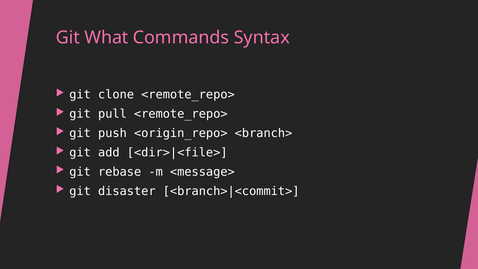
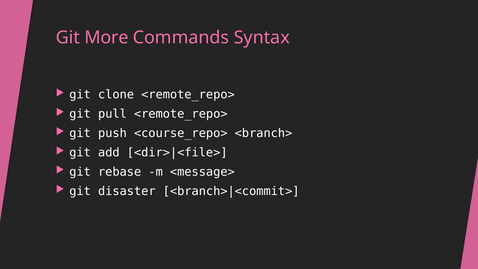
What: What -> More (106, 38)
<origin_repo>: <origin_repo> -> <course_repo> (181, 133)
